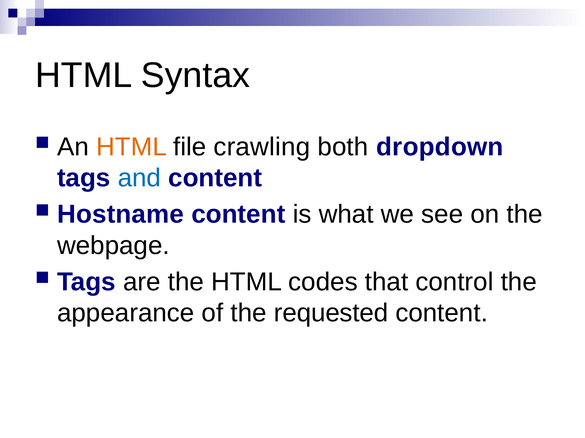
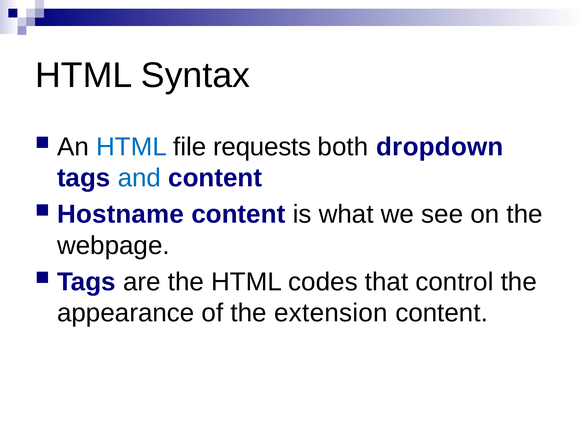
HTML colour: orange -> blue (131, 147)
crawling: crawling -> requests (262, 147)
requested: requested -> extension (331, 314)
